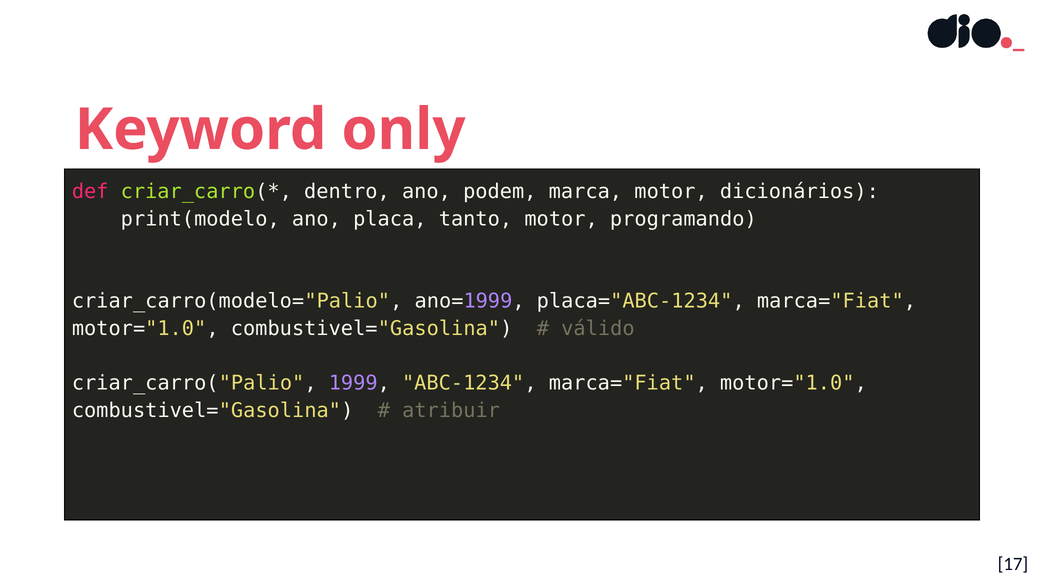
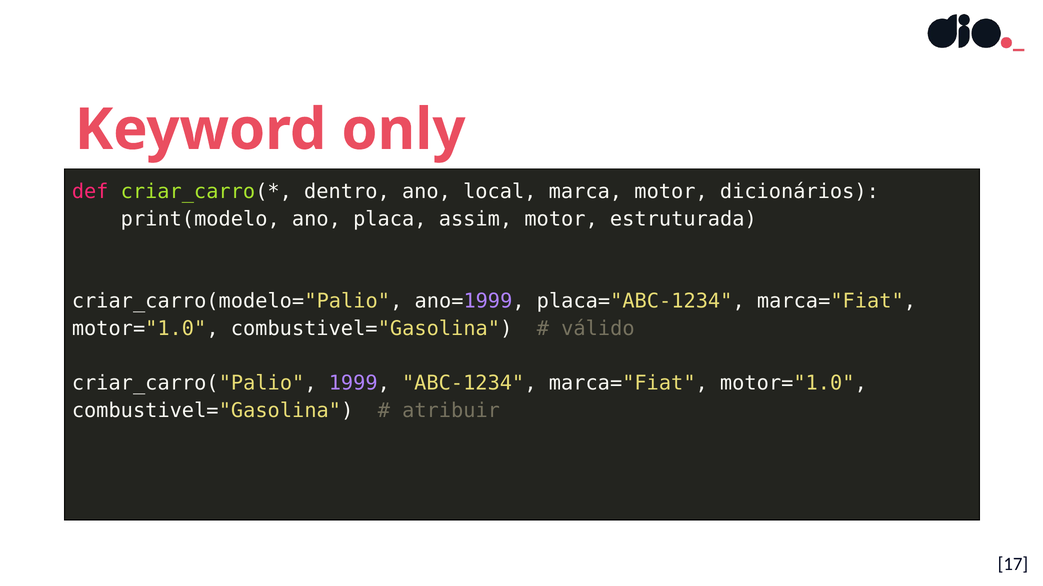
podem: podem -> local (500, 192)
tanto: tanto -> assim (475, 219)
programando: programando -> estruturada (683, 219)
